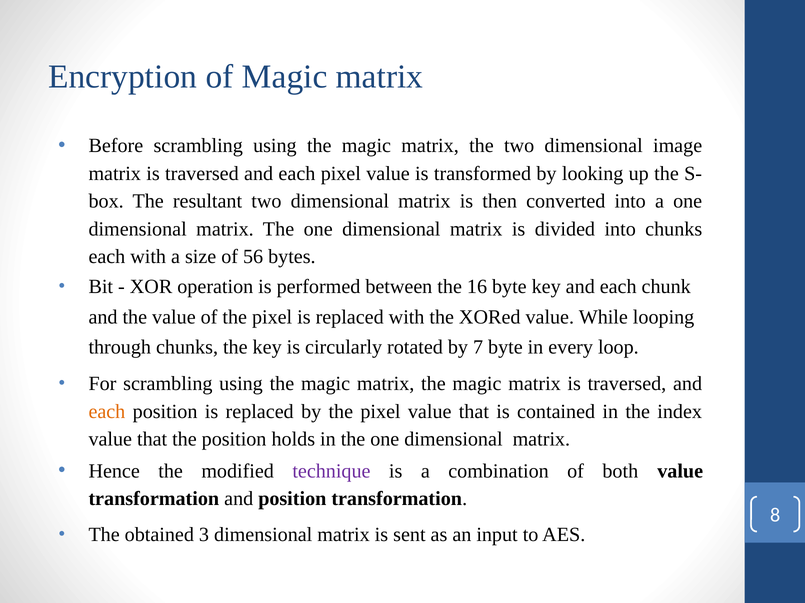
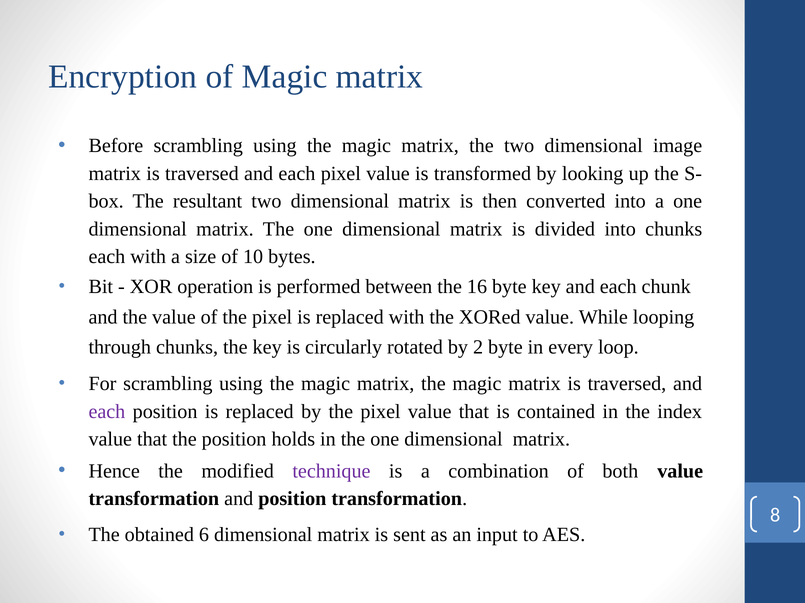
56: 56 -> 10 (253, 257)
7: 7 -> 2 (478, 347)
each colour: orange -> purple (107, 412)
3: 3 -> 6 (204, 535)
